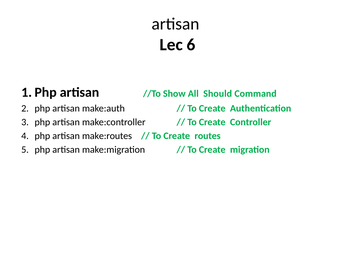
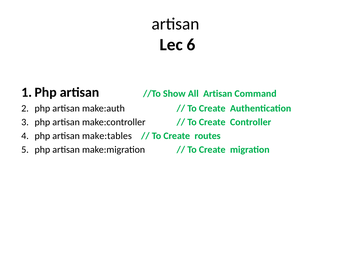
All Should: Should -> Artisan (218, 94)
make:routes: make:routes -> make:tables (107, 136)
